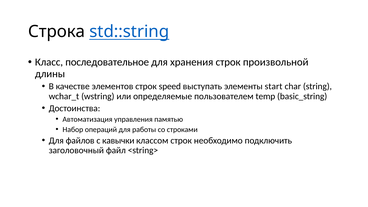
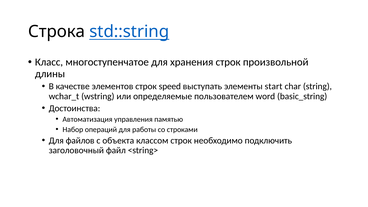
последовательное: последовательное -> многоступенчатое (107, 62)
temp: temp -> word (265, 96)
кавычки: кавычки -> объекта (118, 140)
